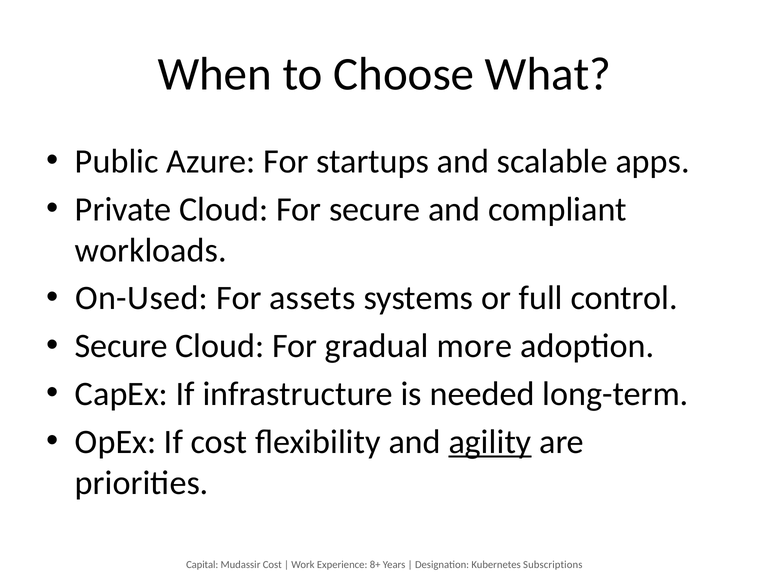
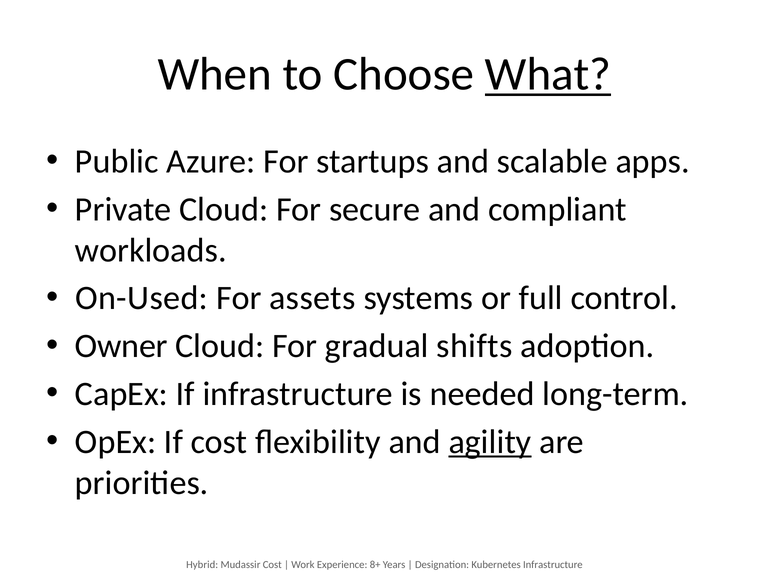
What underline: none -> present (548, 74)
Secure: Secure -> Owner (121, 346)
more: more -> shifts (474, 346)
Capital: Capital -> Hybrid (202, 565)
Kubernetes Subscriptions: Subscriptions -> Infrastructure (553, 565)
